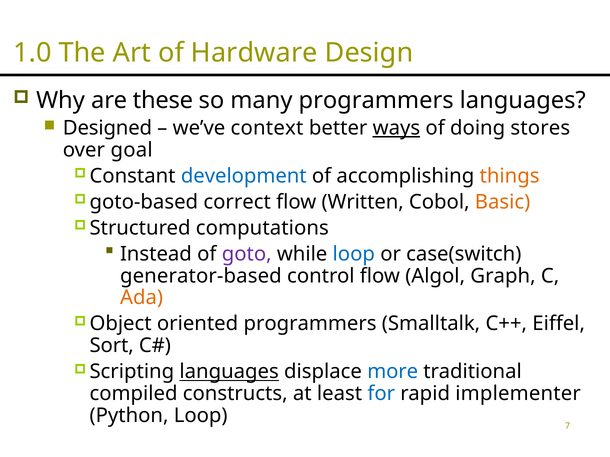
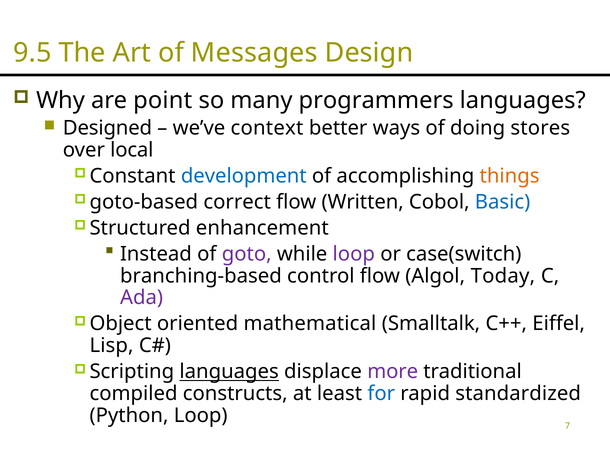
1.0: 1.0 -> 9.5 (32, 53)
Hardware: Hardware -> Messages (254, 53)
these: these -> point (163, 100)
ways underline: present -> none (396, 128)
goal: goal -> local (132, 150)
Basic colour: orange -> blue (503, 202)
computations: computations -> enhancement (262, 228)
loop colour: blue -> purple (354, 254)
generator-based: generator-based -> branching-based (201, 276)
Graph: Graph -> Today (503, 276)
Ada colour: orange -> purple (142, 298)
oriented programmers: programmers -> mathematical (310, 324)
Sort: Sort -> Lisp (112, 346)
more colour: blue -> purple (393, 372)
implementer: implementer -> standardized (518, 394)
